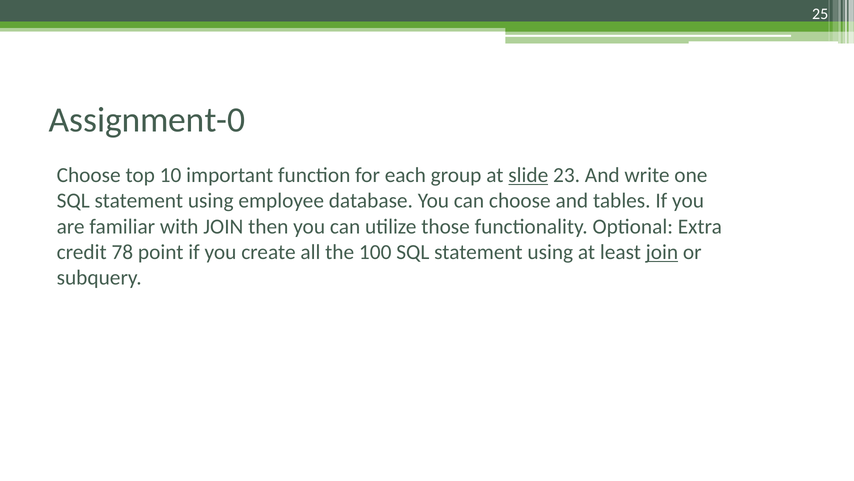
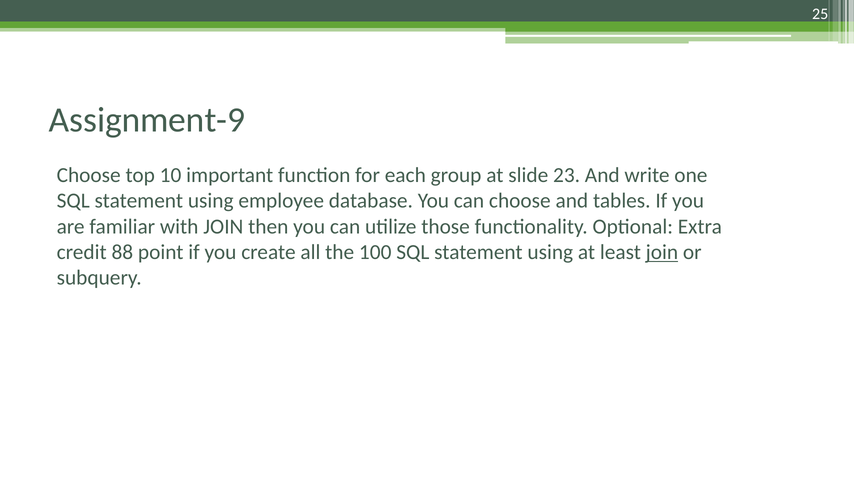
Assignment-0: Assignment-0 -> Assignment-9 (147, 120)
slide underline: present -> none (528, 175)
78: 78 -> 88 (122, 252)
